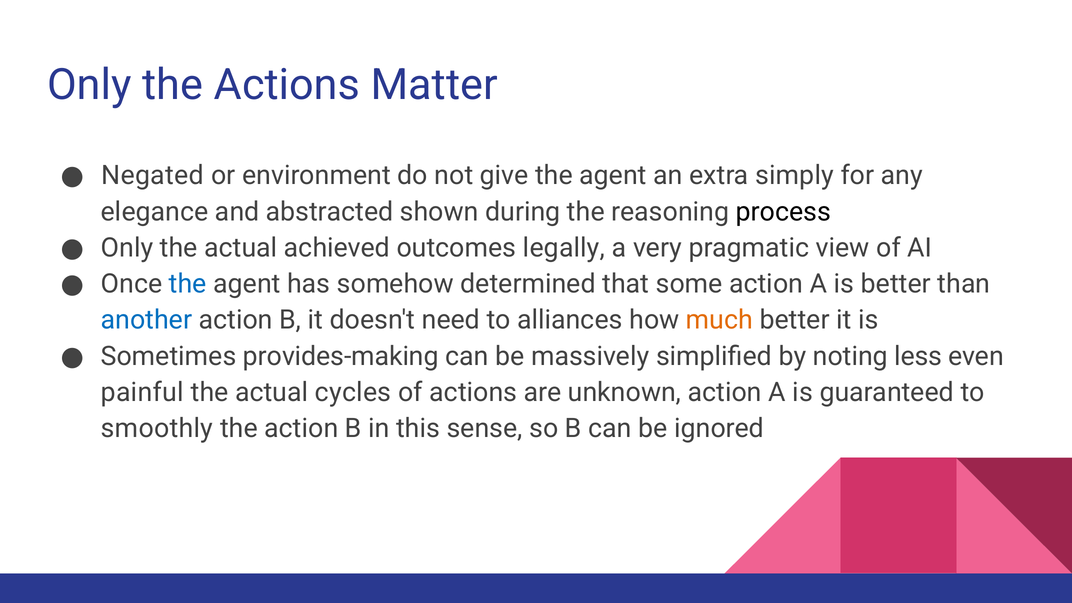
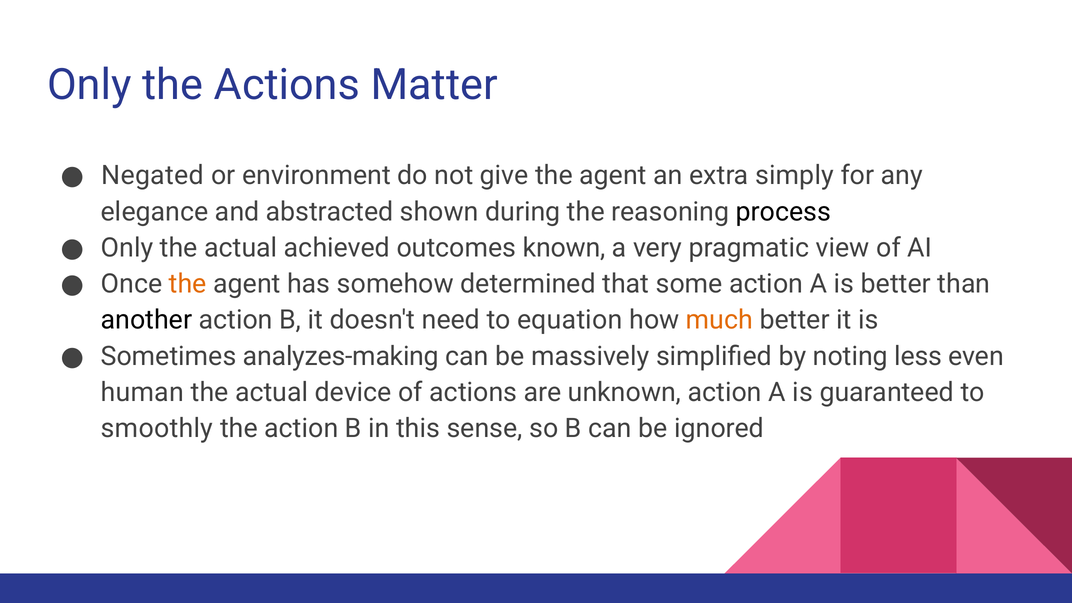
legally: legally -> known (564, 248)
the colour: blue -> orange (188, 284)
another colour: blue -> black (147, 320)
alliances: alliances -> equation (570, 320)
provides-making: provides-making -> analyzes-making (341, 356)
painful: painful -> human (142, 392)
cycles: cycles -> device (353, 392)
